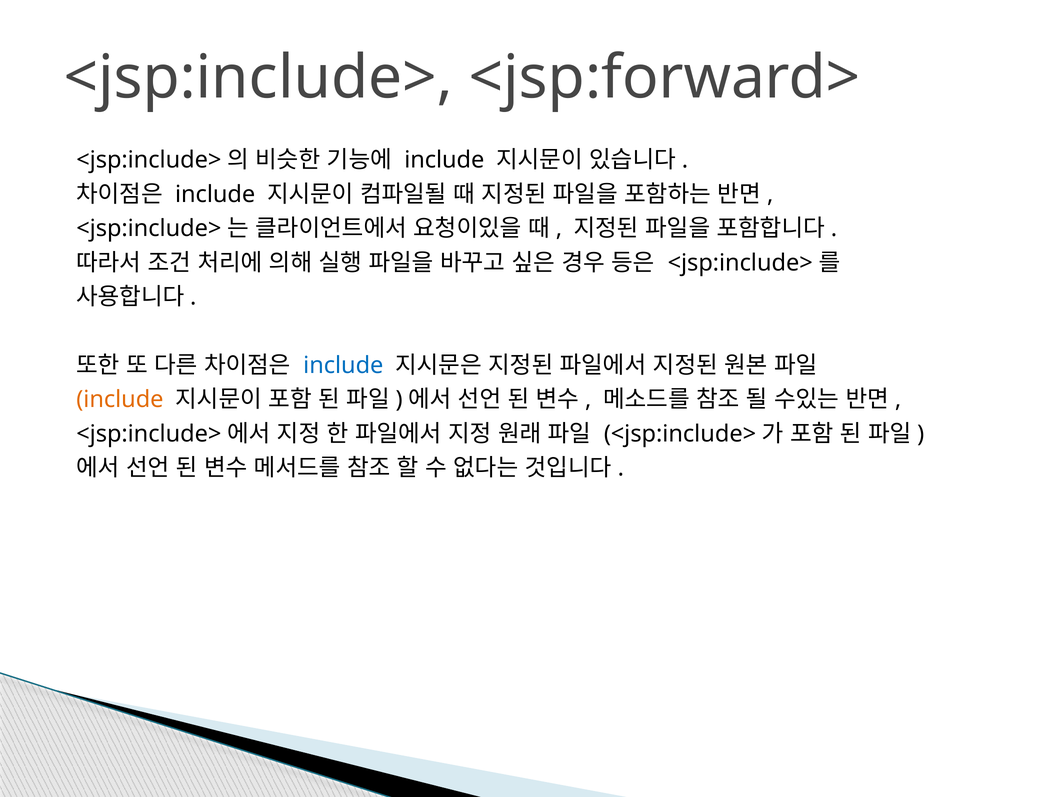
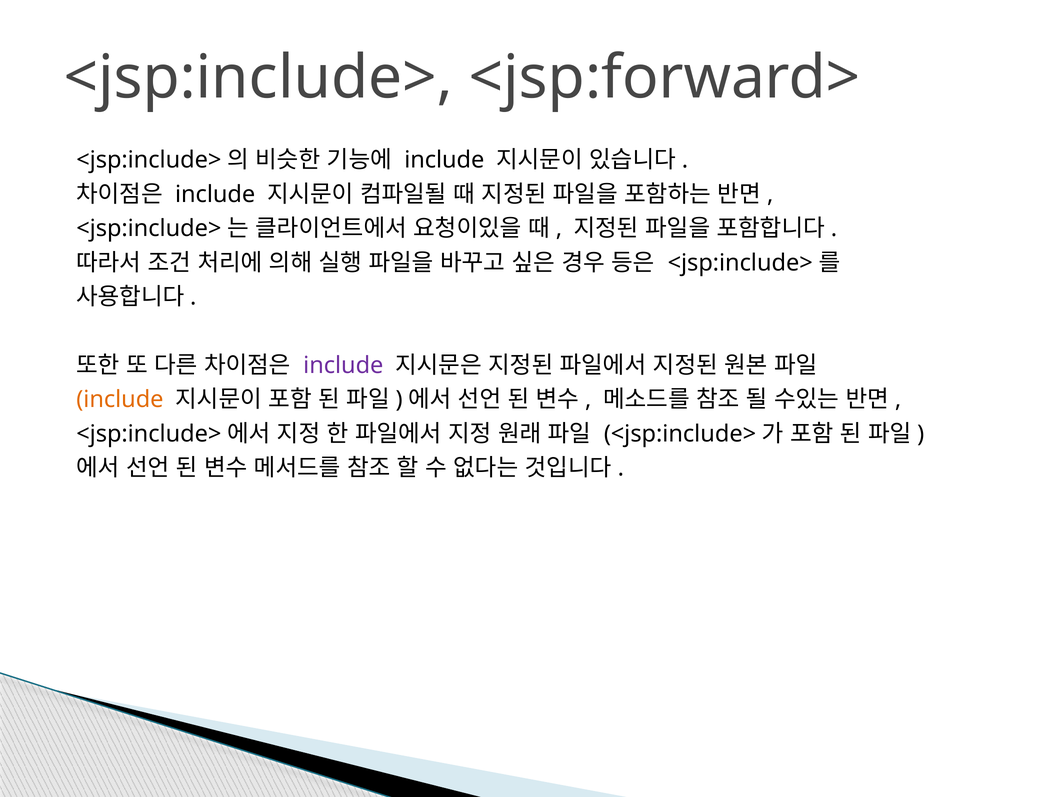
include colour: blue -> purple (343, 365)
